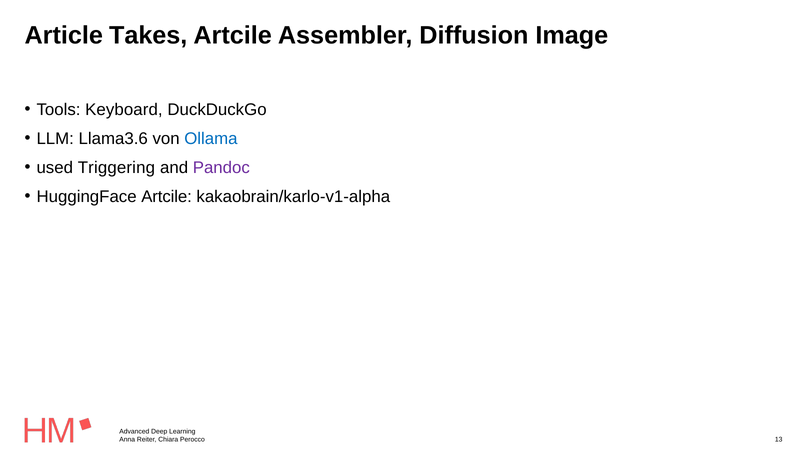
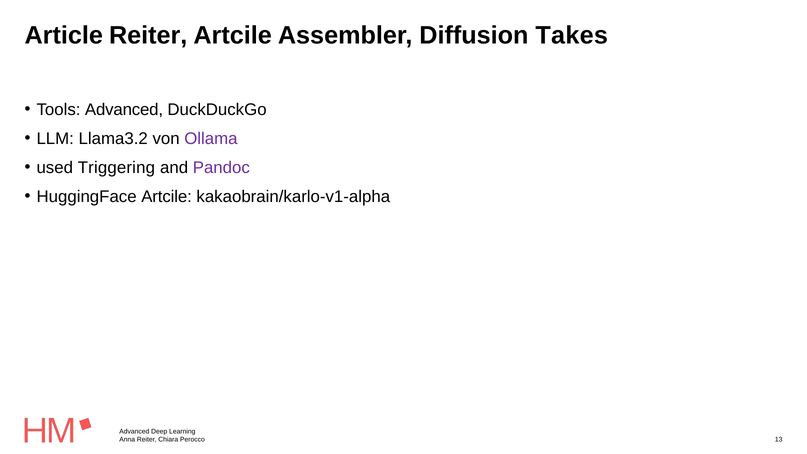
Article Takes: Takes -> Reiter (148, 36)
Image: Image -> Takes (572, 36)
Tools Keyboard: Keyboard -> Advanced (124, 110)
Llama3.6: Llama3.6 -> Llama3.2 (113, 139)
Ollama colour: blue -> purple (211, 139)
